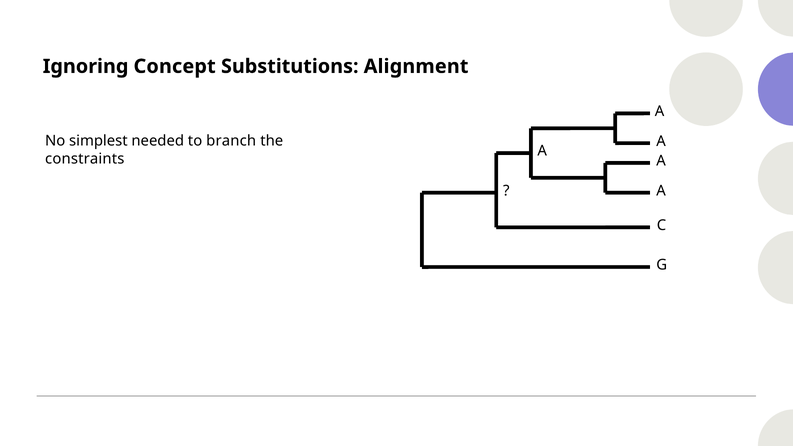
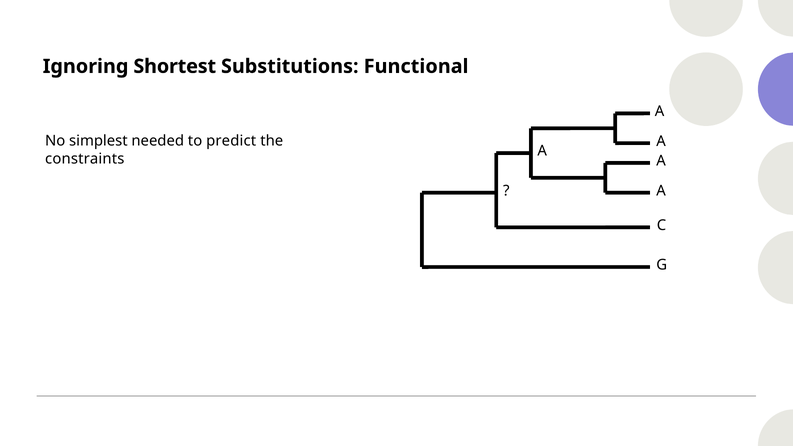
Concept: Concept -> Shortest (175, 66)
Alignment: Alignment -> Functional (416, 66)
branch: branch -> predict (231, 141)
